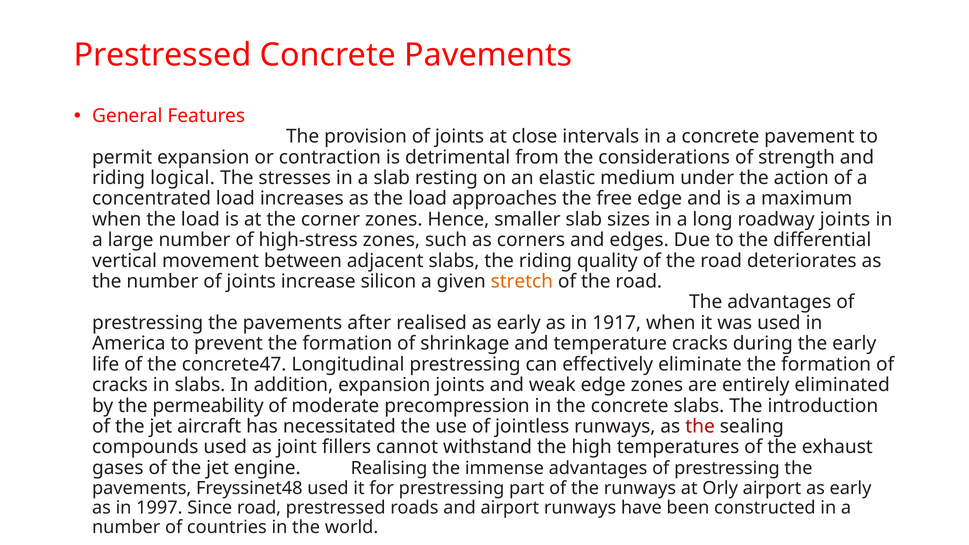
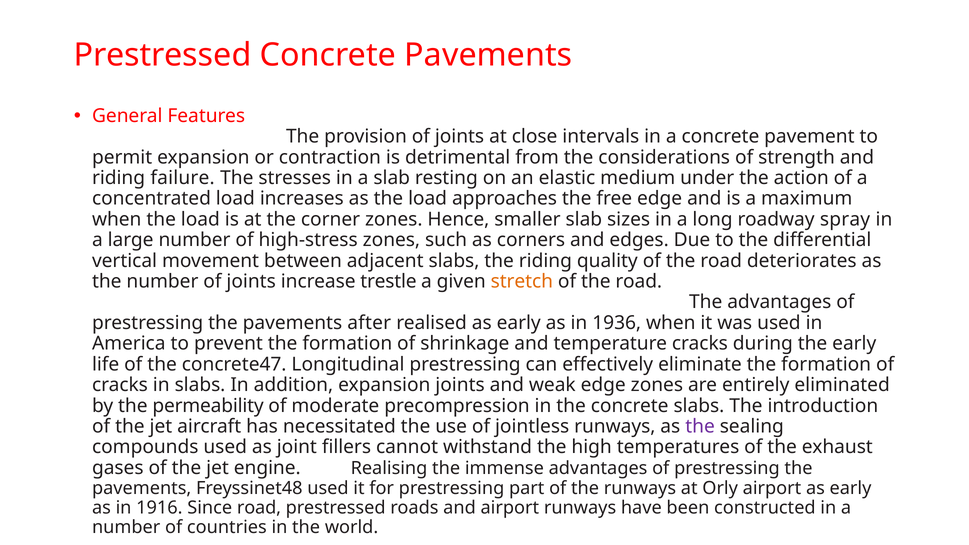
logical: logical -> failure (183, 178)
roadway joints: joints -> spray (845, 219)
silicon: silicon -> trestle (388, 281)
1917: 1917 -> 1936 (617, 323)
the colour: red -> purple (700, 426)
1997: 1997 -> 1916 (159, 508)
